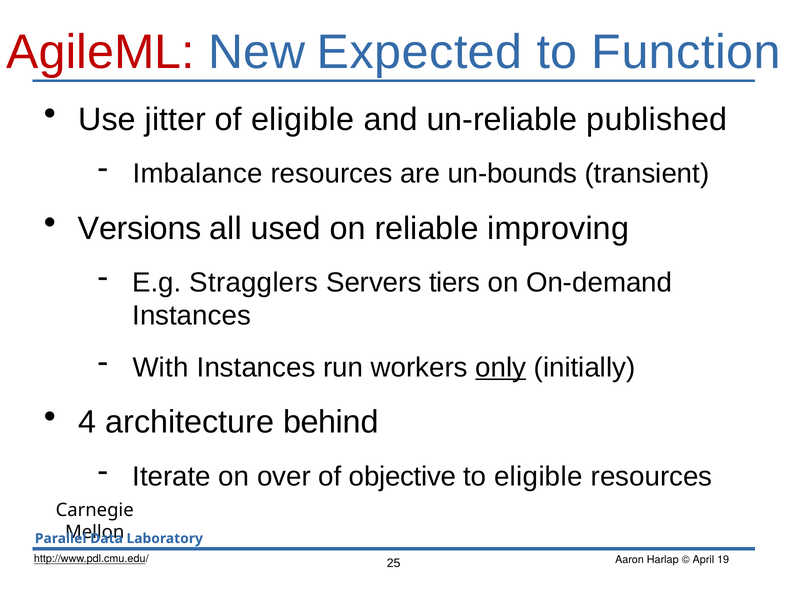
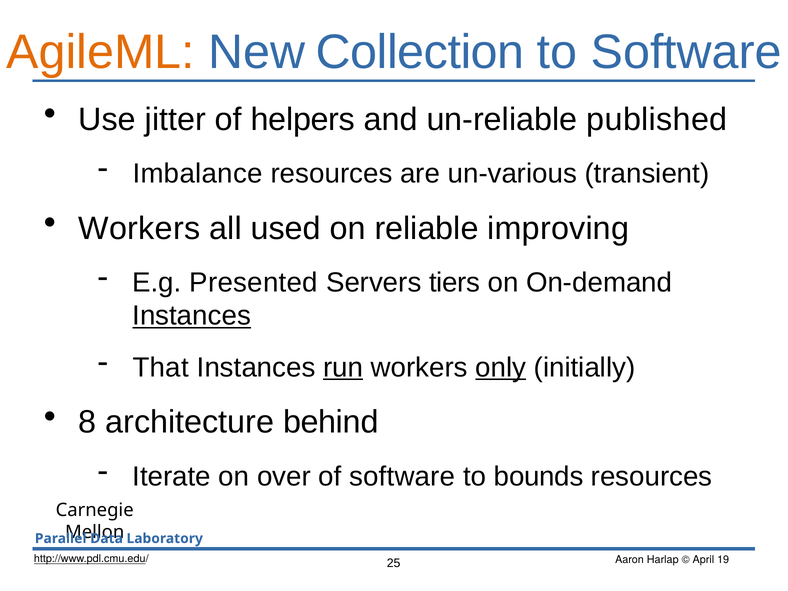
AgileML colour: red -> orange (101, 52)
Expected: Expected -> Collection (420, 52)
to Function: Function -> Software (686, 52)
of eligible: eligible -> helpers (303, 119)
un-bounds: un-bounds -> un-various (512, 174)
Versions: Versions -> Workers (139, 228)
Stragglers: Stragglers -> Presented (254, 283)
Instances underline: none -> present (192, 316)
With: With -> That (161, 367)
run underline: none -> present (343, 367)
4: 4 -> 8 (87, 422)
of objective: objective -> software (402, 476)
to eligible: eligible -> bounds (539, 476)
